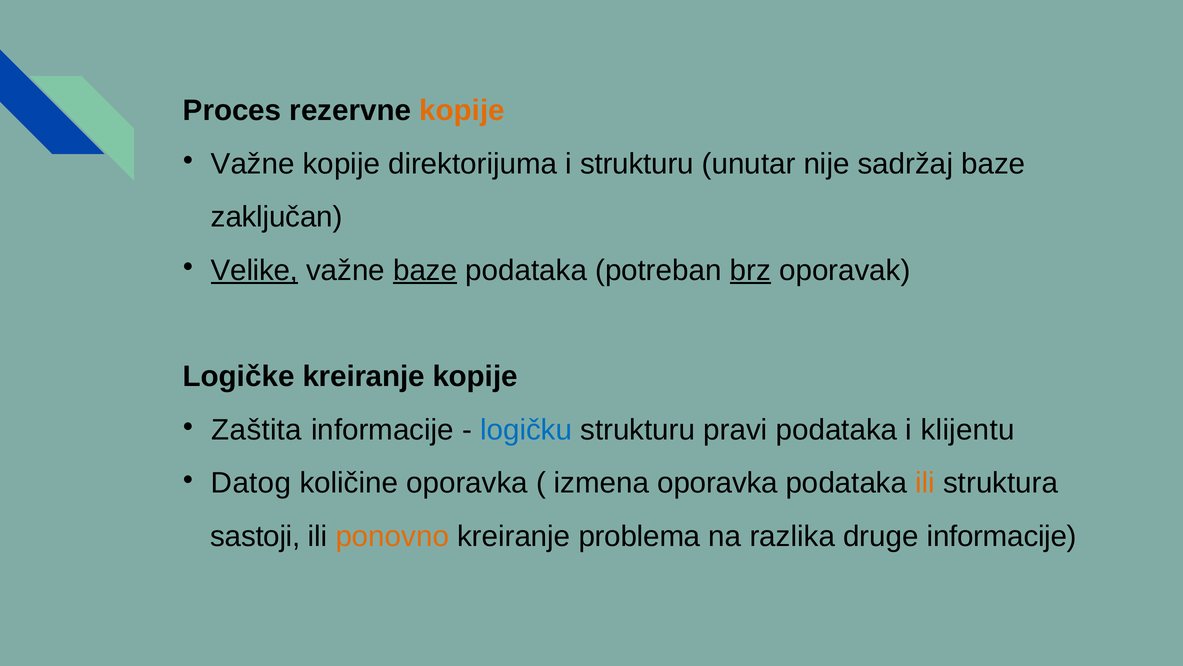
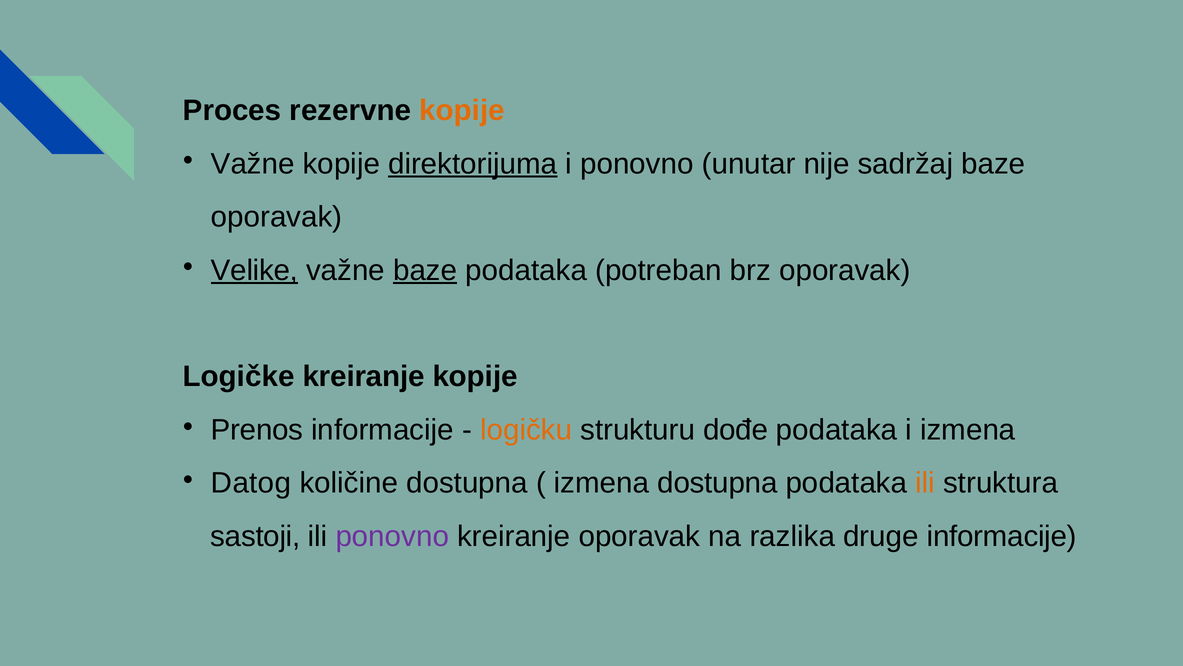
direktorijuma underline: none -> present (473, 164)
i strukturu: strukturu -> ponovno (637, 164)
zaključan: zaključan -> oporavak (277, 217)
brz underline: present -> none (750, 270)
Zaštita: Zaštita -> Prenos (257, 430)
logičku colour: blue -> orange (526, 430)
pravi: pravi -> dođe (736, 430)
i klijentu: klijentu -> izmena (968, 430)
količine oporavka: oporavka -> dostupna (467, 483)
izmena oporavka: oporavka -> dostupna (718, 483)
ponovno colour: orange -> purple (392, 536)
kreiranje problema: problema -> oporavak (639, 536)
